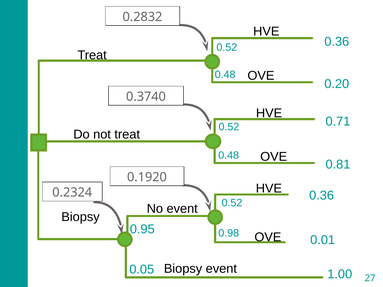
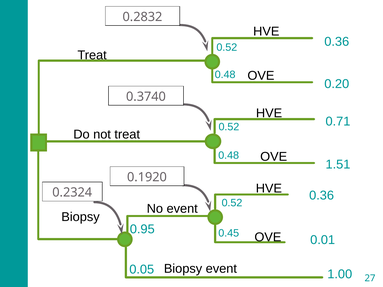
0.81: 0.81 -> 1.51 (338, 165)
0.98: 0.98 -> 0.45 (229, 233)
